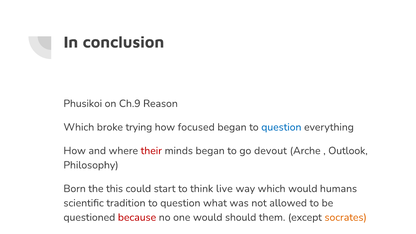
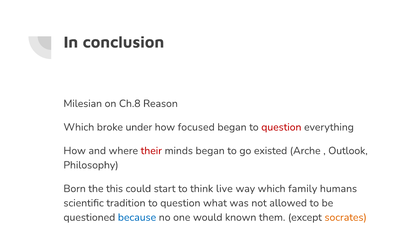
Phusikoi: Phusikoi -> Milesian (83, 104)
Ch.9: Ch.9 -> Ch.8 (130, 104)
trying: trying -> under (139, 127)
question colour: blue -> red (281, 127)
devout: devout -> existed (271, 151)
which would: would -> family (303, 189)
because colour: red -> blue (137, 217)
should: should -> known (241, 217)
